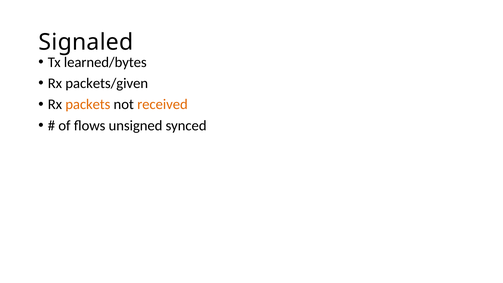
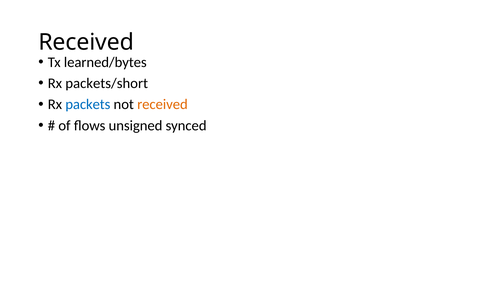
Signaled: Signaled -> Received (86, 42)
packets/given: packets/given -> packets/short (107, 83)
packets colour: orange -> blue (88, 104)
